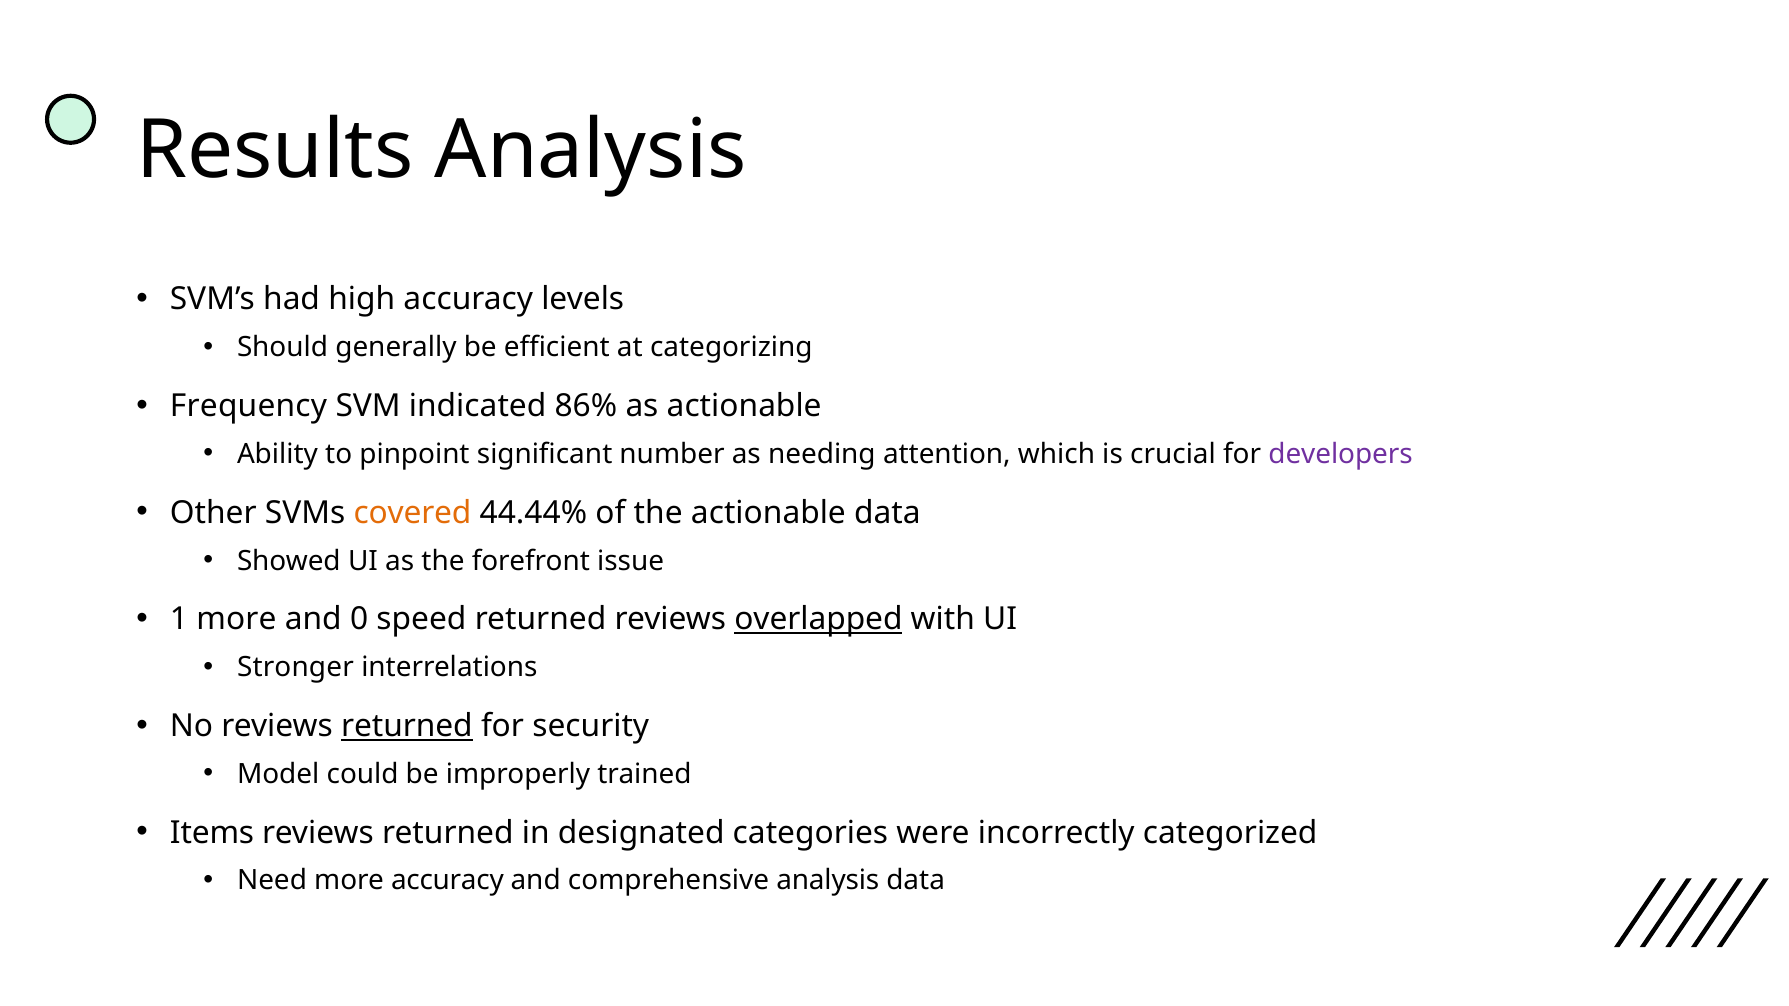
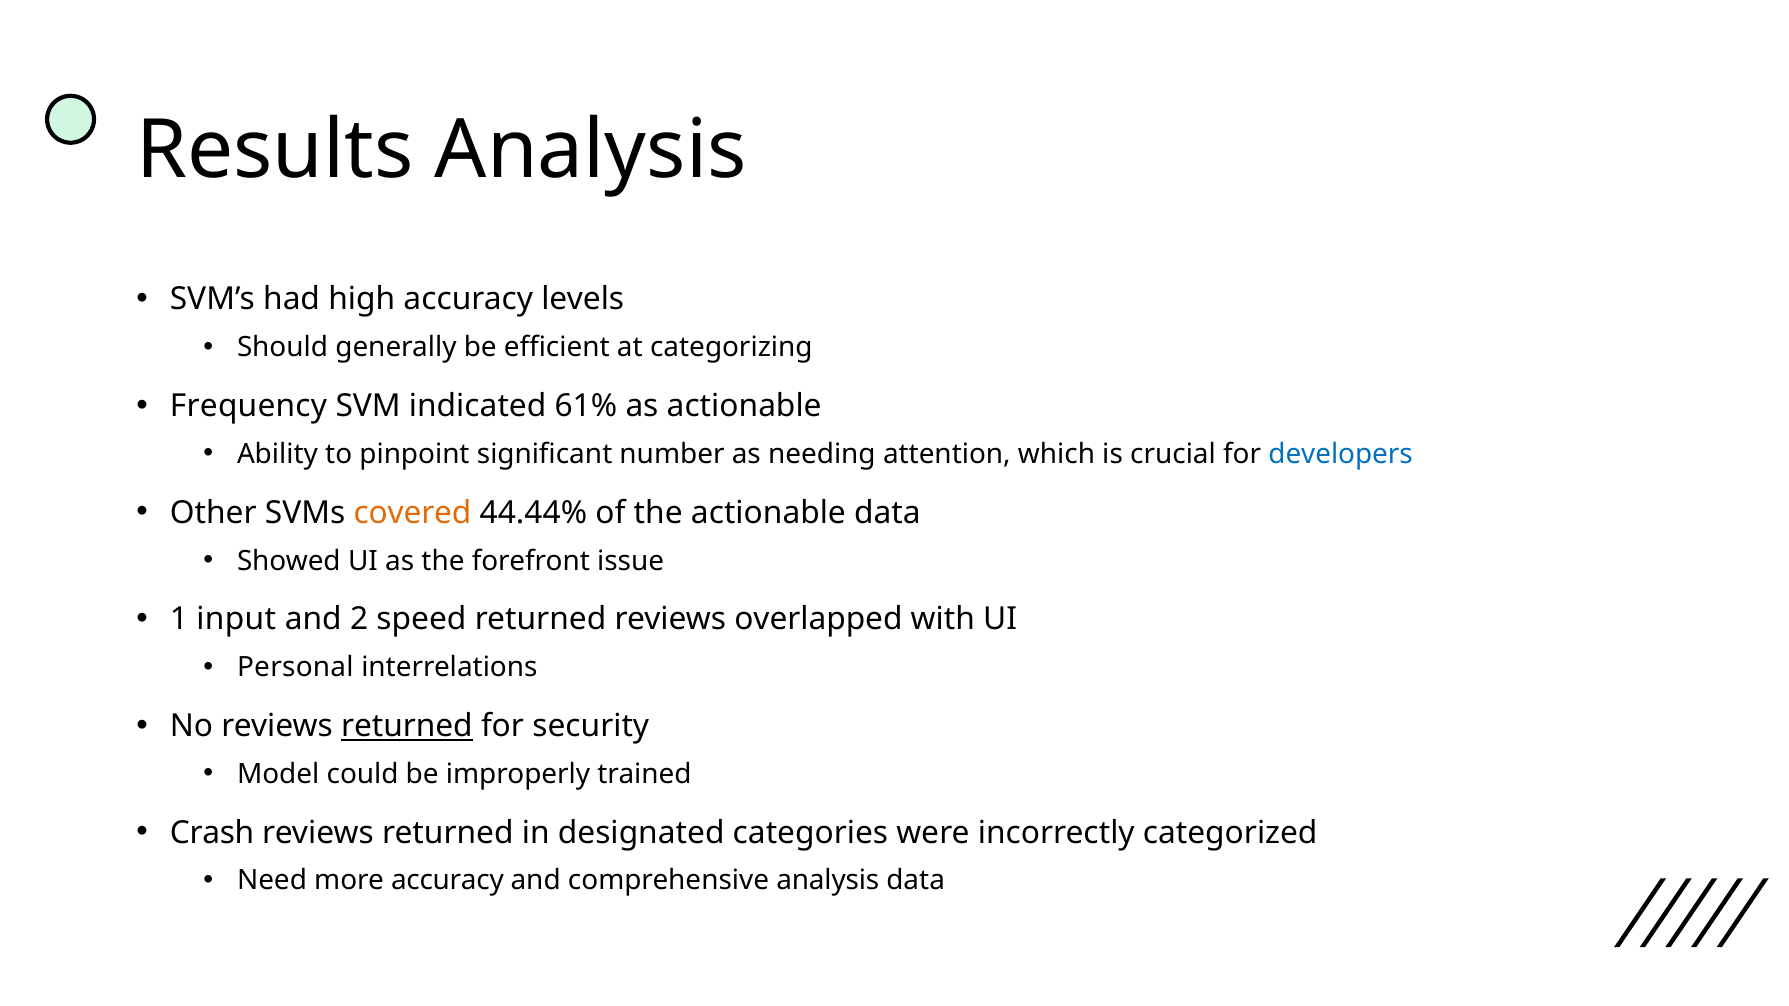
86%: 86% -> 61% (586, 406)
developers colour: purple -> blue (1341, 454)
1 more: more -> input (236, 620)
0: 0 -> 2 (359, 620)
overlapped underline: present -> none (818, 620)
Stronger: Stronger -> Personal (295, 668)
Items: Items -> Crash (212, 833)
